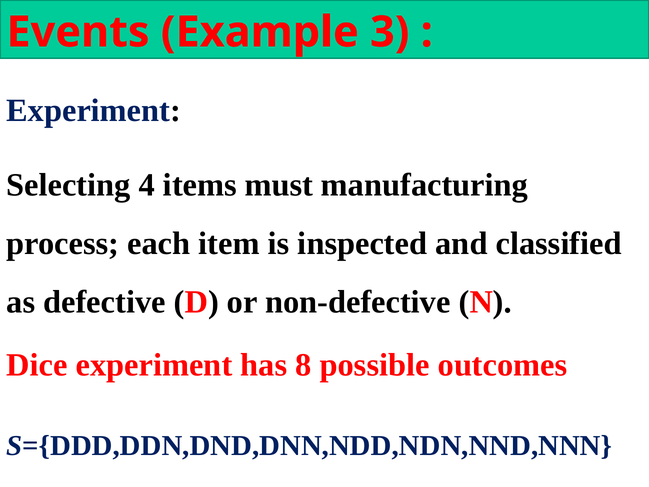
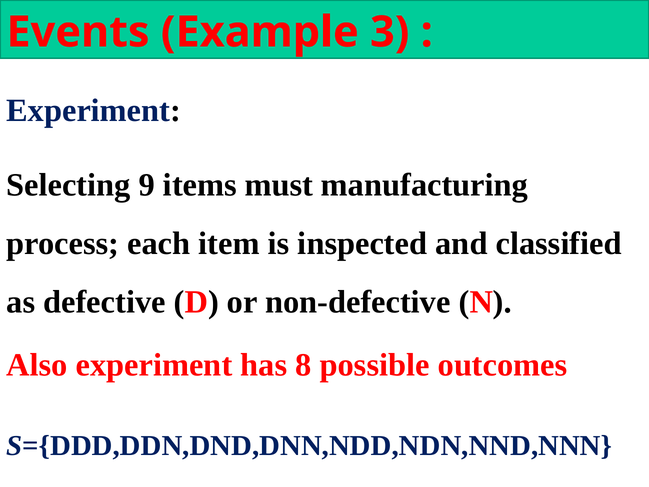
4: 4 -> 9 (147, 185)
Dice: Dice -> Also (37, 365)
